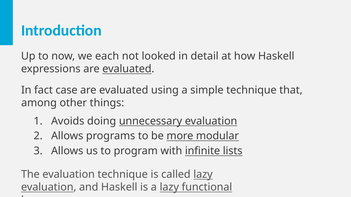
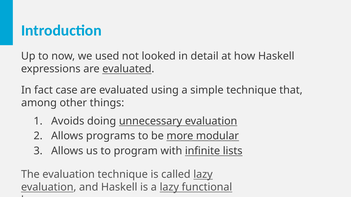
each: each -> used (107, 56)
